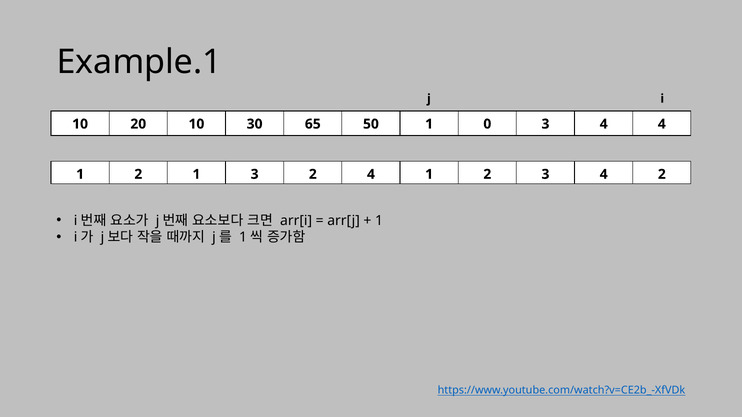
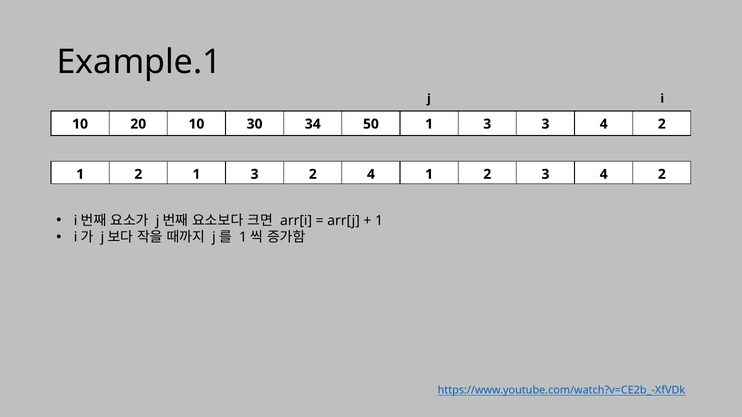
65: 65 -> 34 (313, 124)
50 1 0: 0 -> 3 (487, 124)
4: 4 -> 2 (662, 124)
